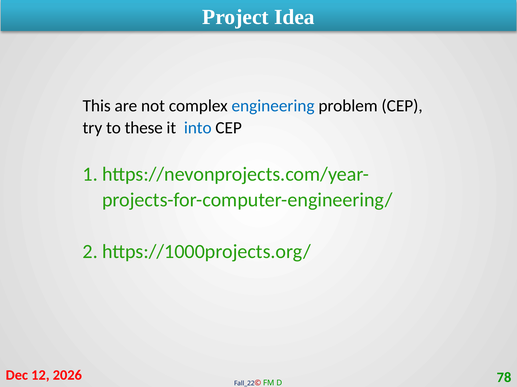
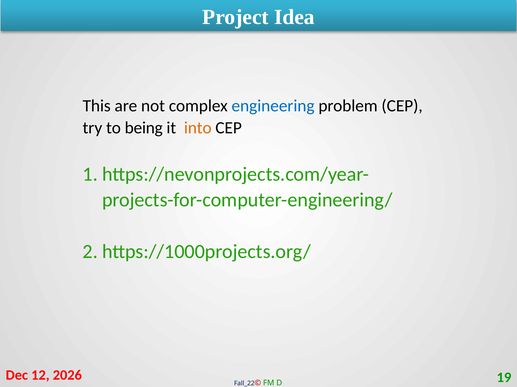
these: these -> being (144, 128)
into colour: blue -> orange (198, 128)
78: 78 -> 19 (504, 378)
